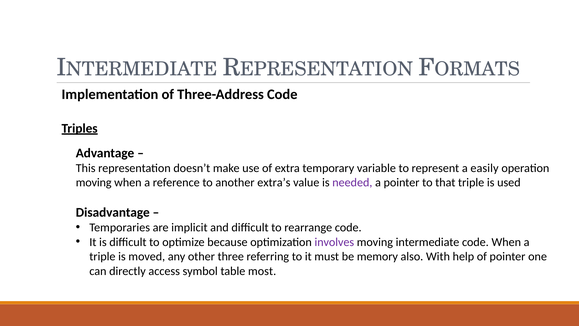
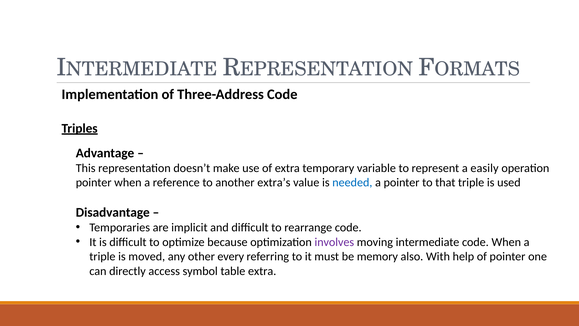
moving: moving -> pointer (94, 182)
needed colour: purple -> blue (352, 182)
three: three -> every (231, 256)
table most: most -> extra (262, 271)
